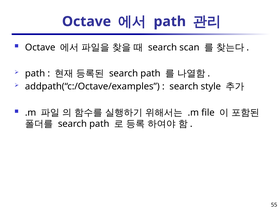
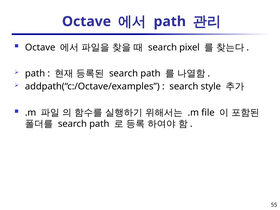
scan: scan -> pixel (189, 47)
